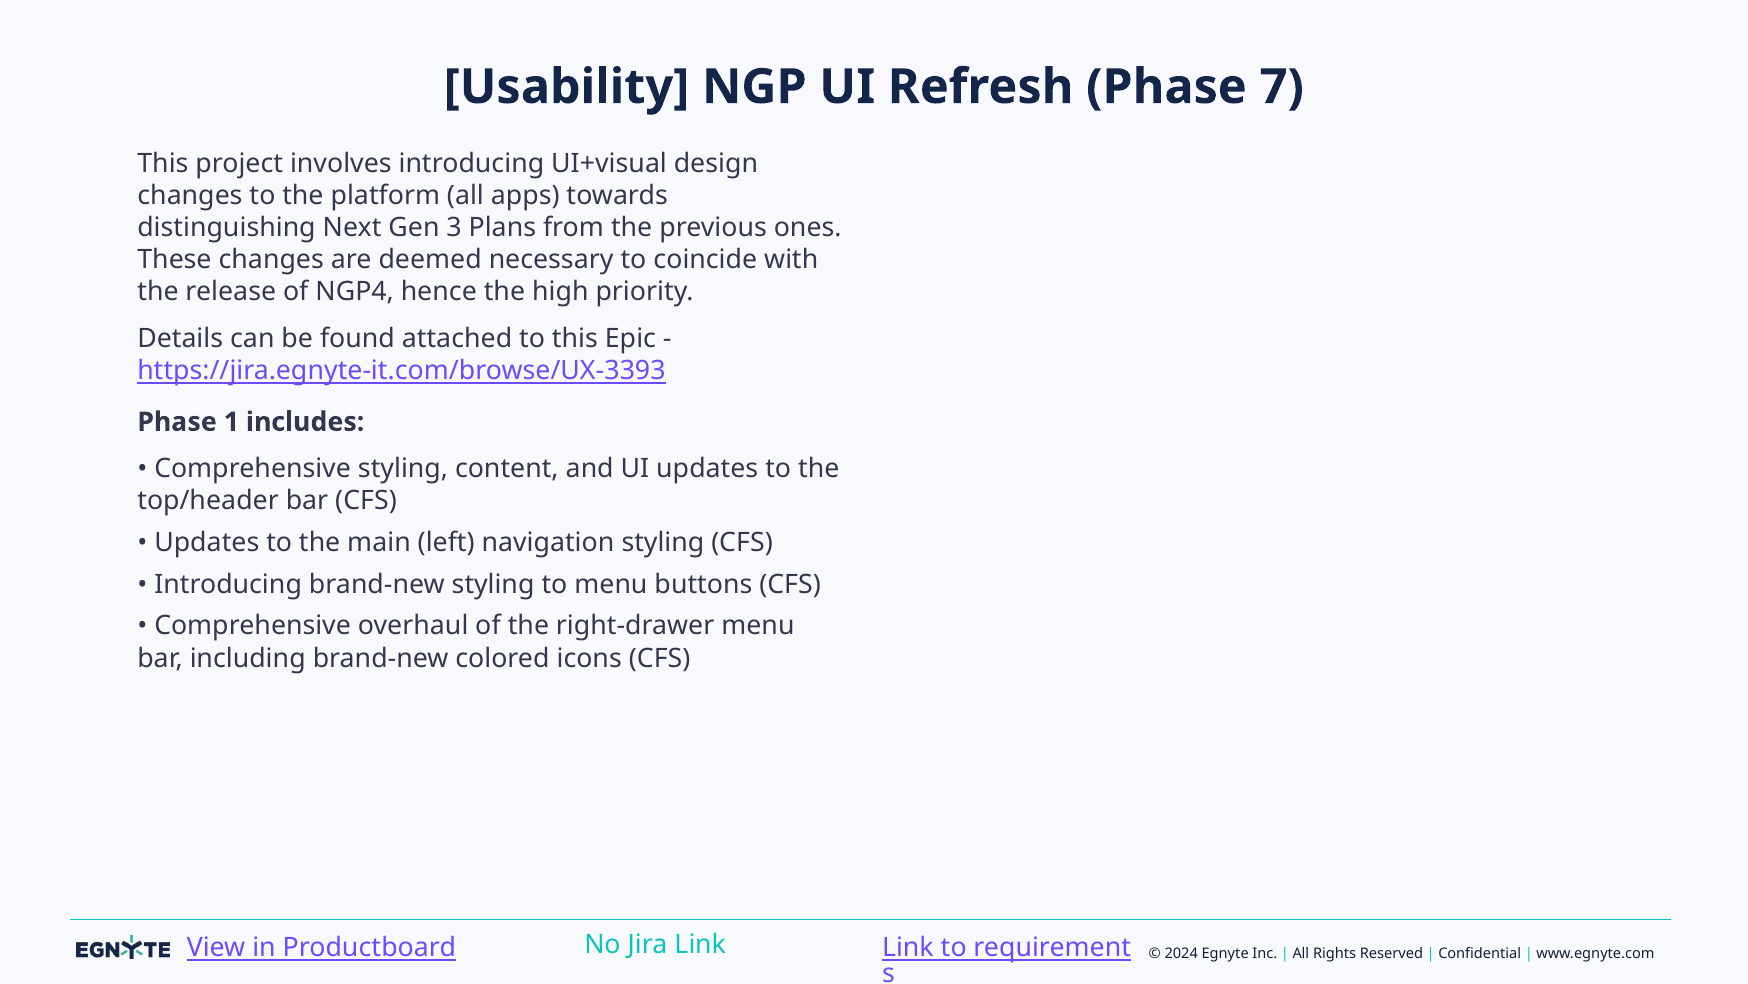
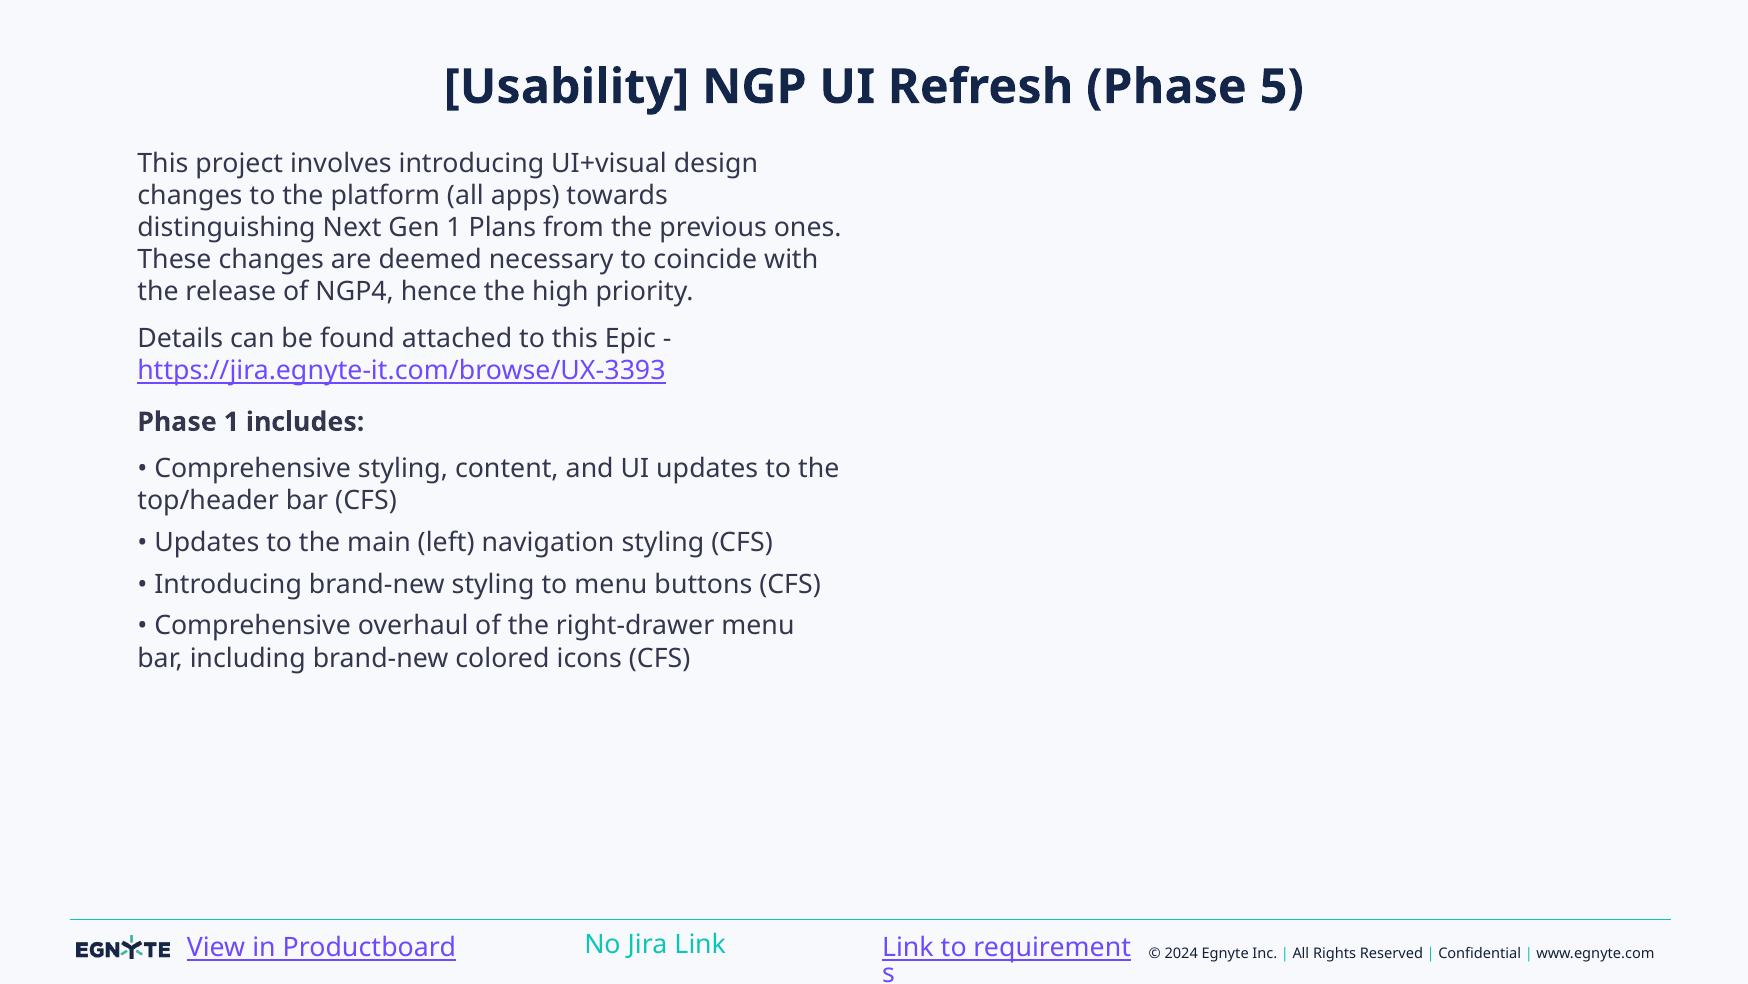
7: 7 -> 5 (1282, 87)
Gen 3: 3 -> 1 (454, 228)
